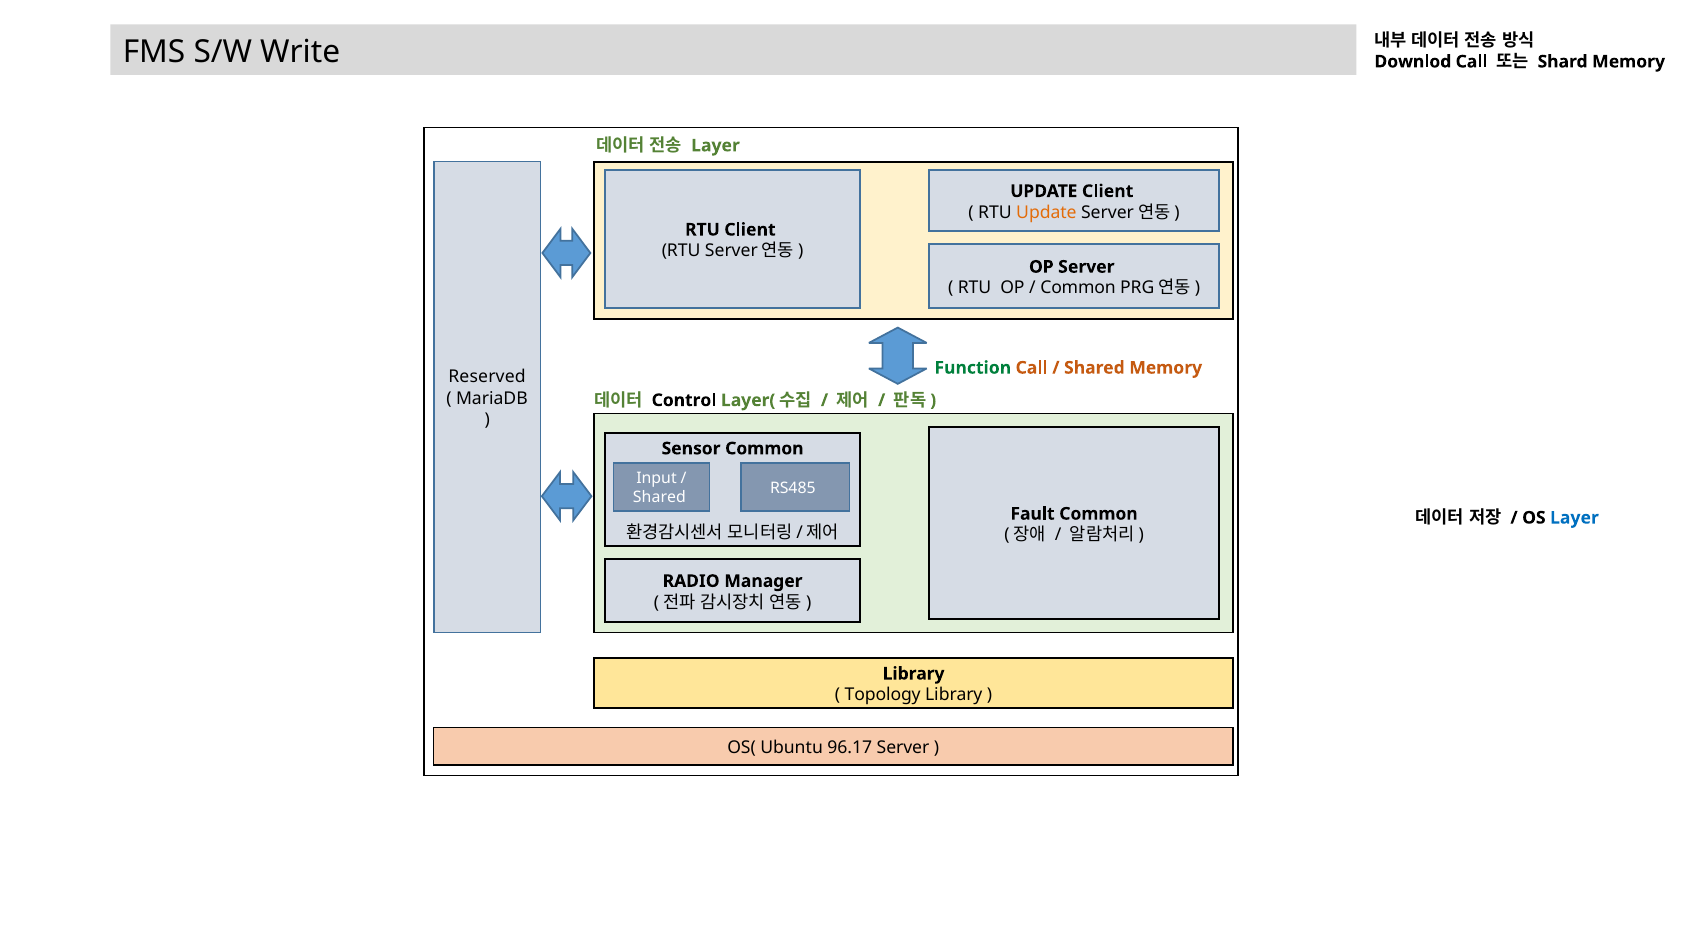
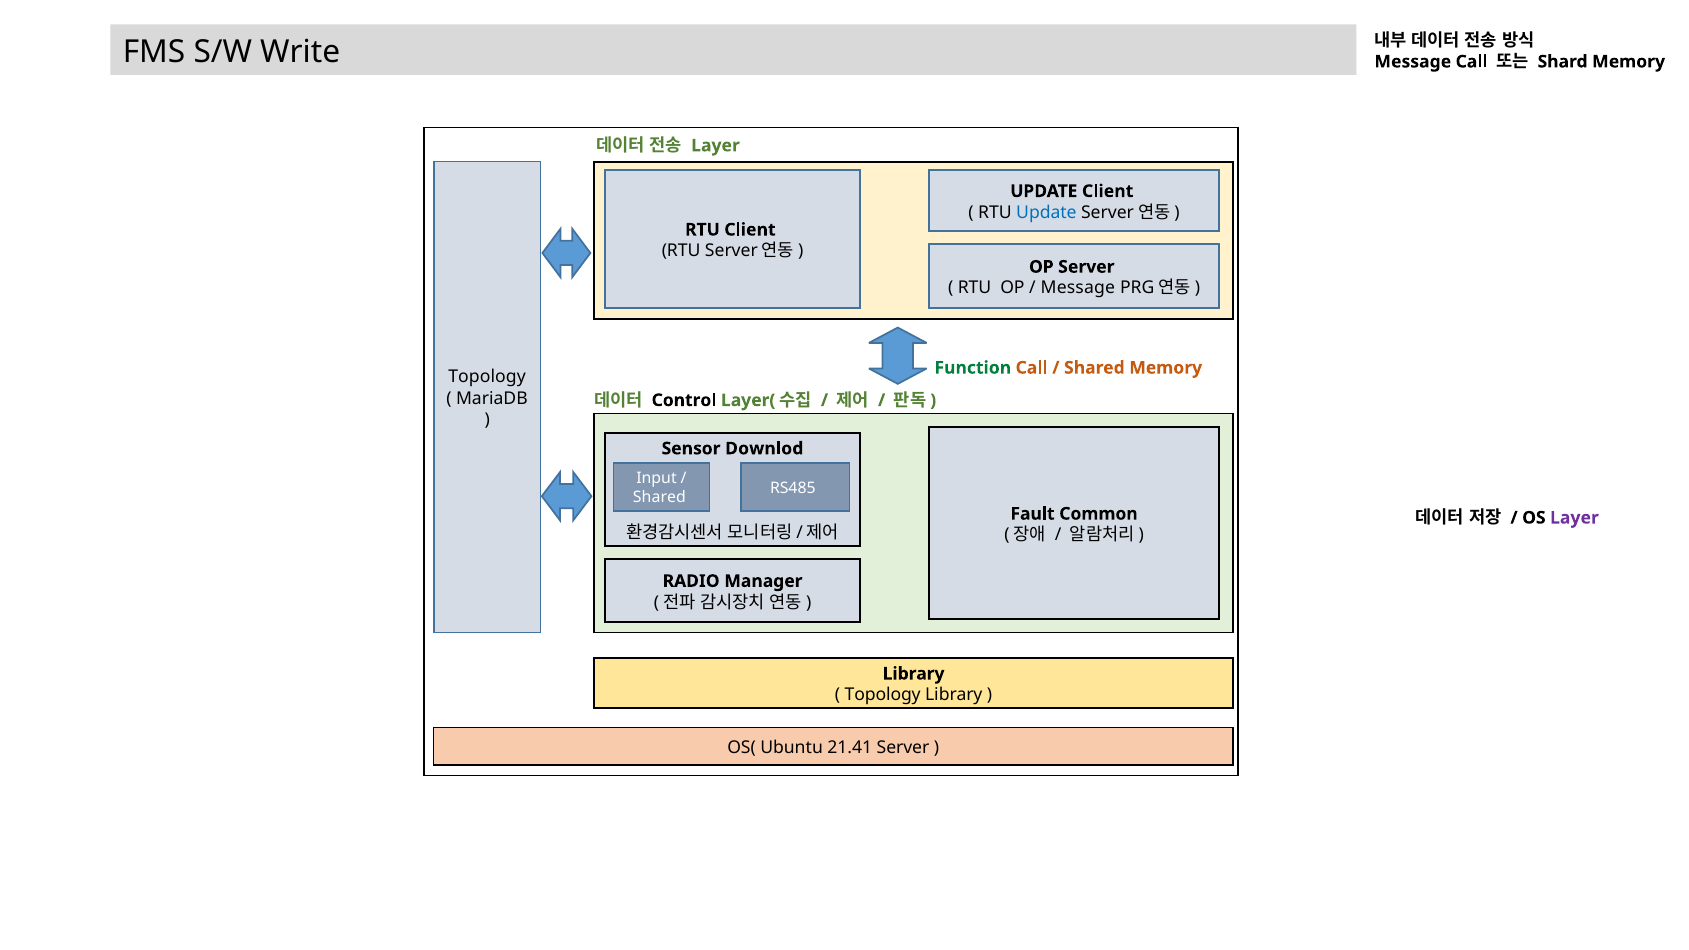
Downlod: Downlod -> Message (1413, 62)
Update colour: orange -> blue (1046, 212)
Common: Common -> Message (1078, 288)
Reserved: Reserved -> Topology (487, 377)
Sensor Common: Common -> Downlod (764, 449)
Layer colour: blue -> purple (1574, 518)
96.17: 96.17 -> 21.41 (850, 747)
